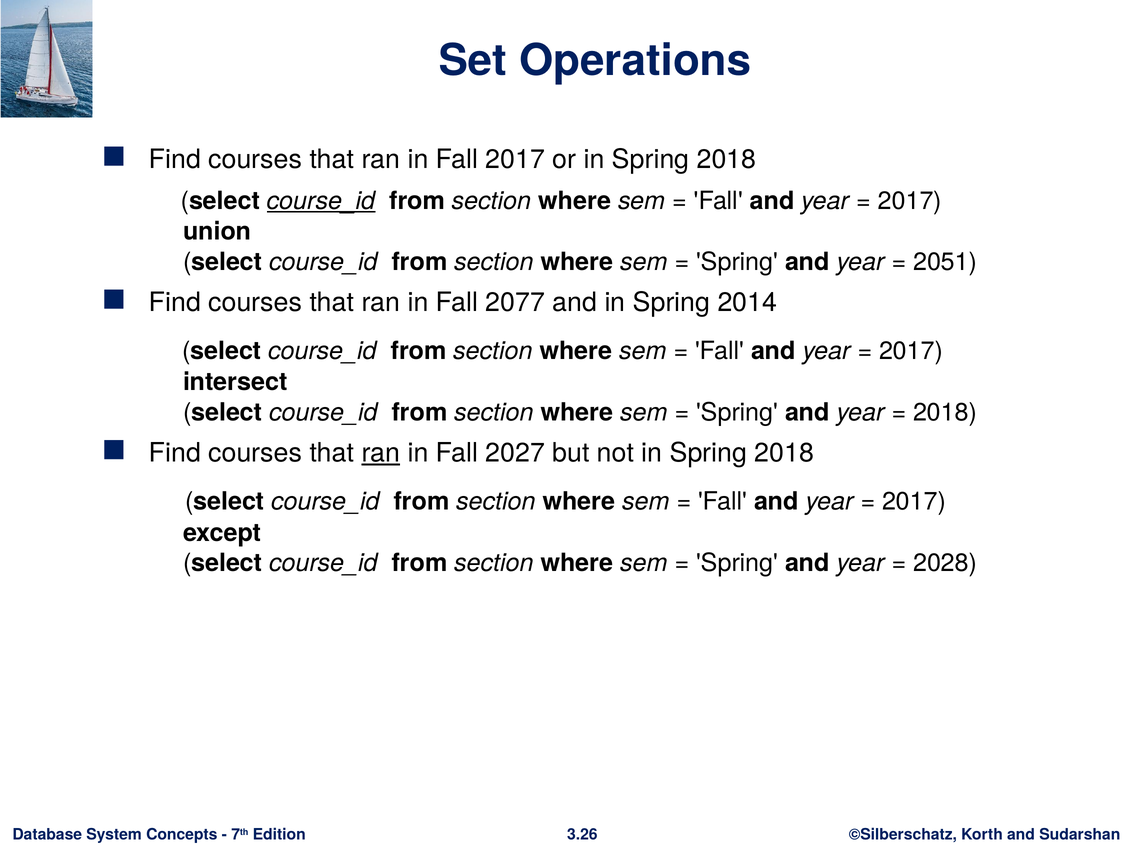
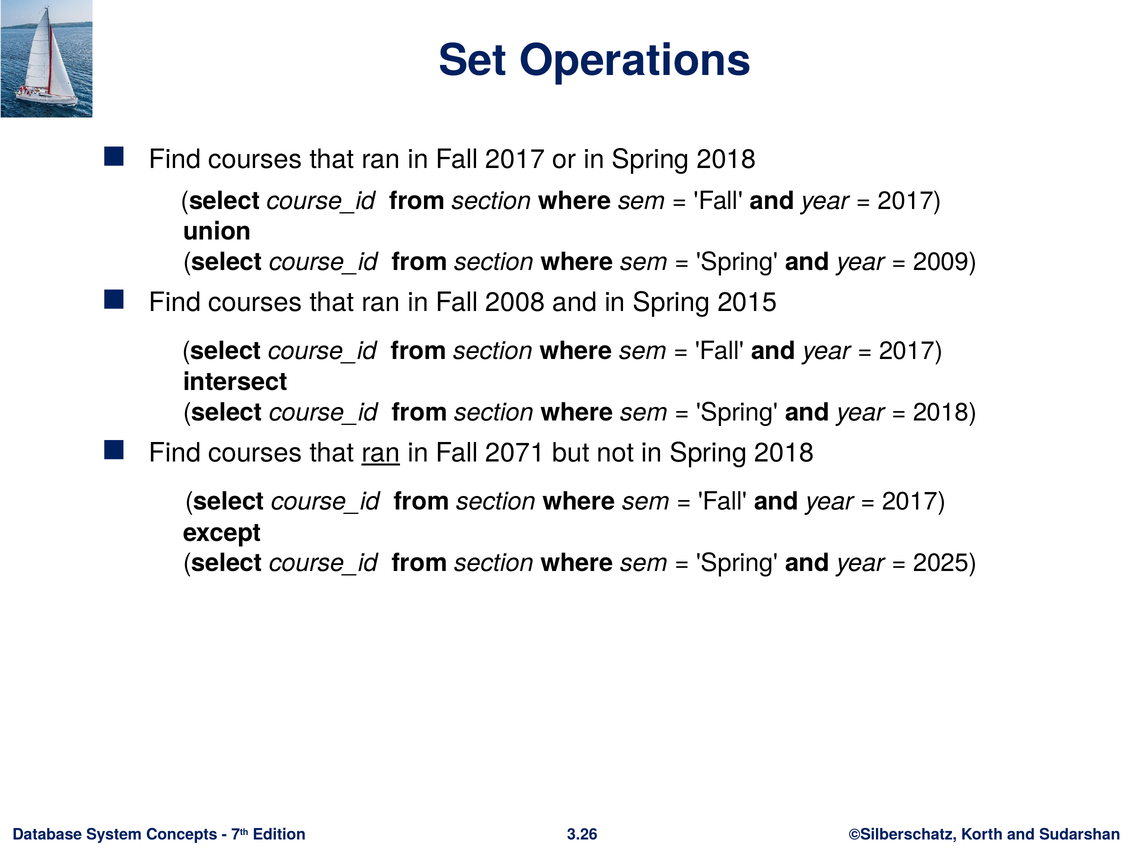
course_id underline: present -> none (321, 201)
2051: 2051 -> 2009 (945, 262)
2077: 2077 -> 2008 (515, 302)
2014: 2014 -> 2015 (747, 302)
2027: 2027 -> 2071 (515, 453)
2028: 2028 -> 2025 (945, 563)
